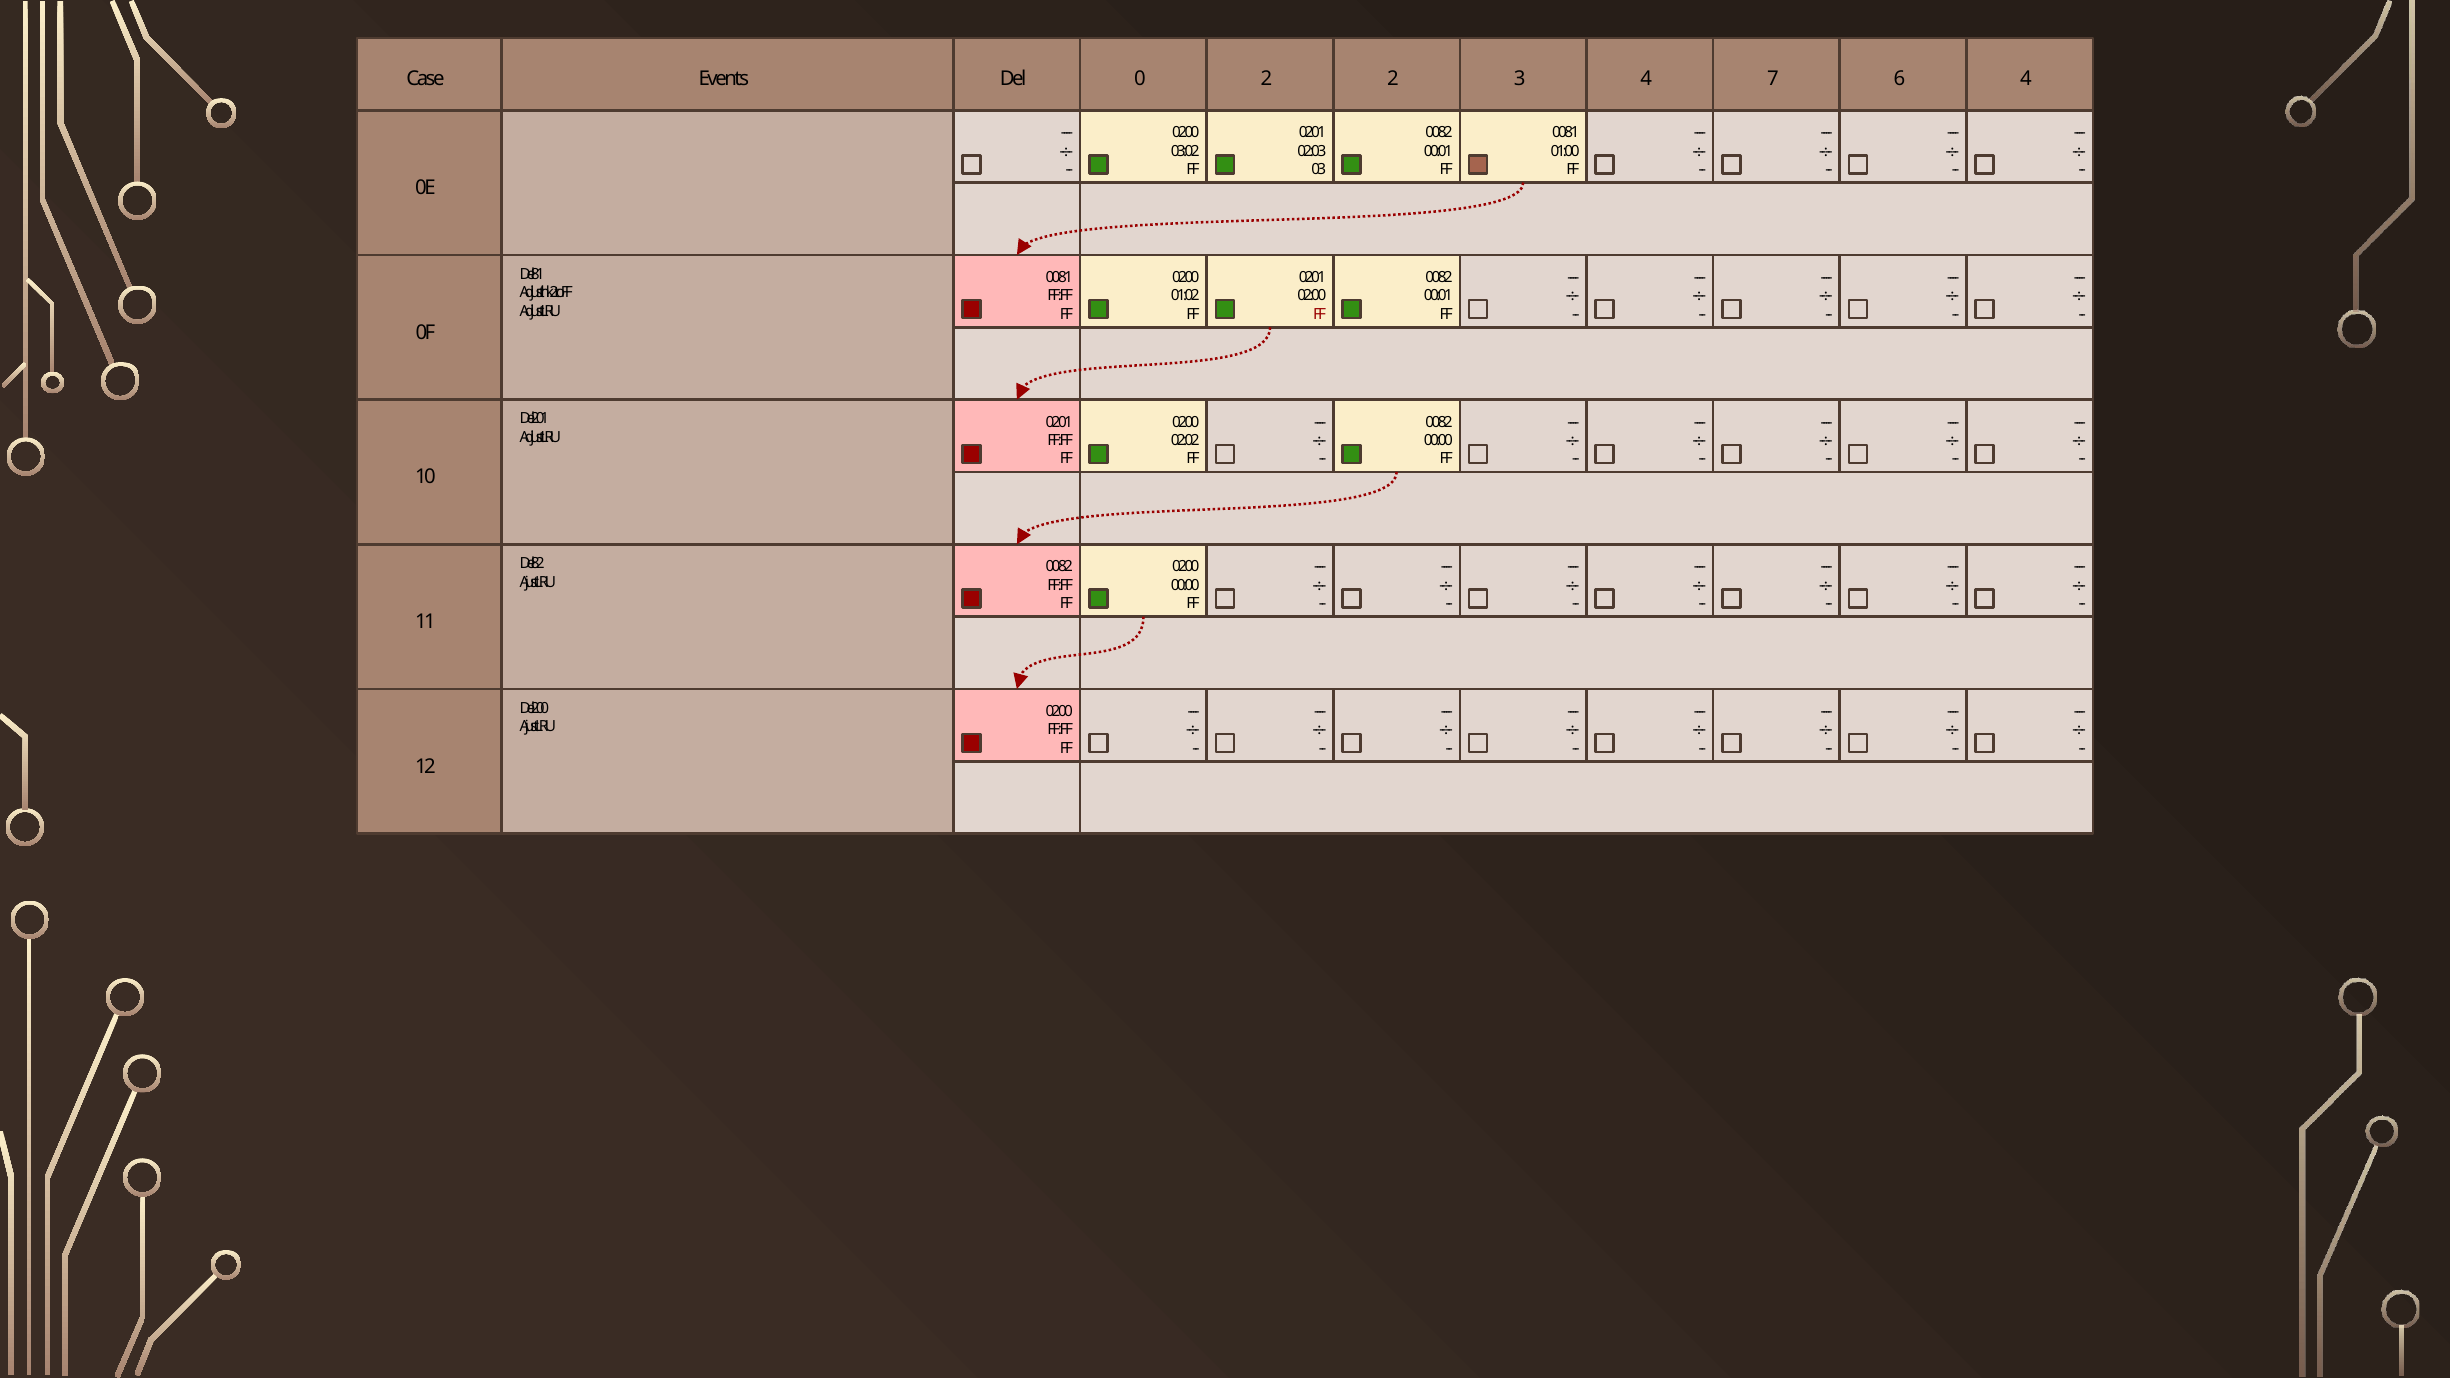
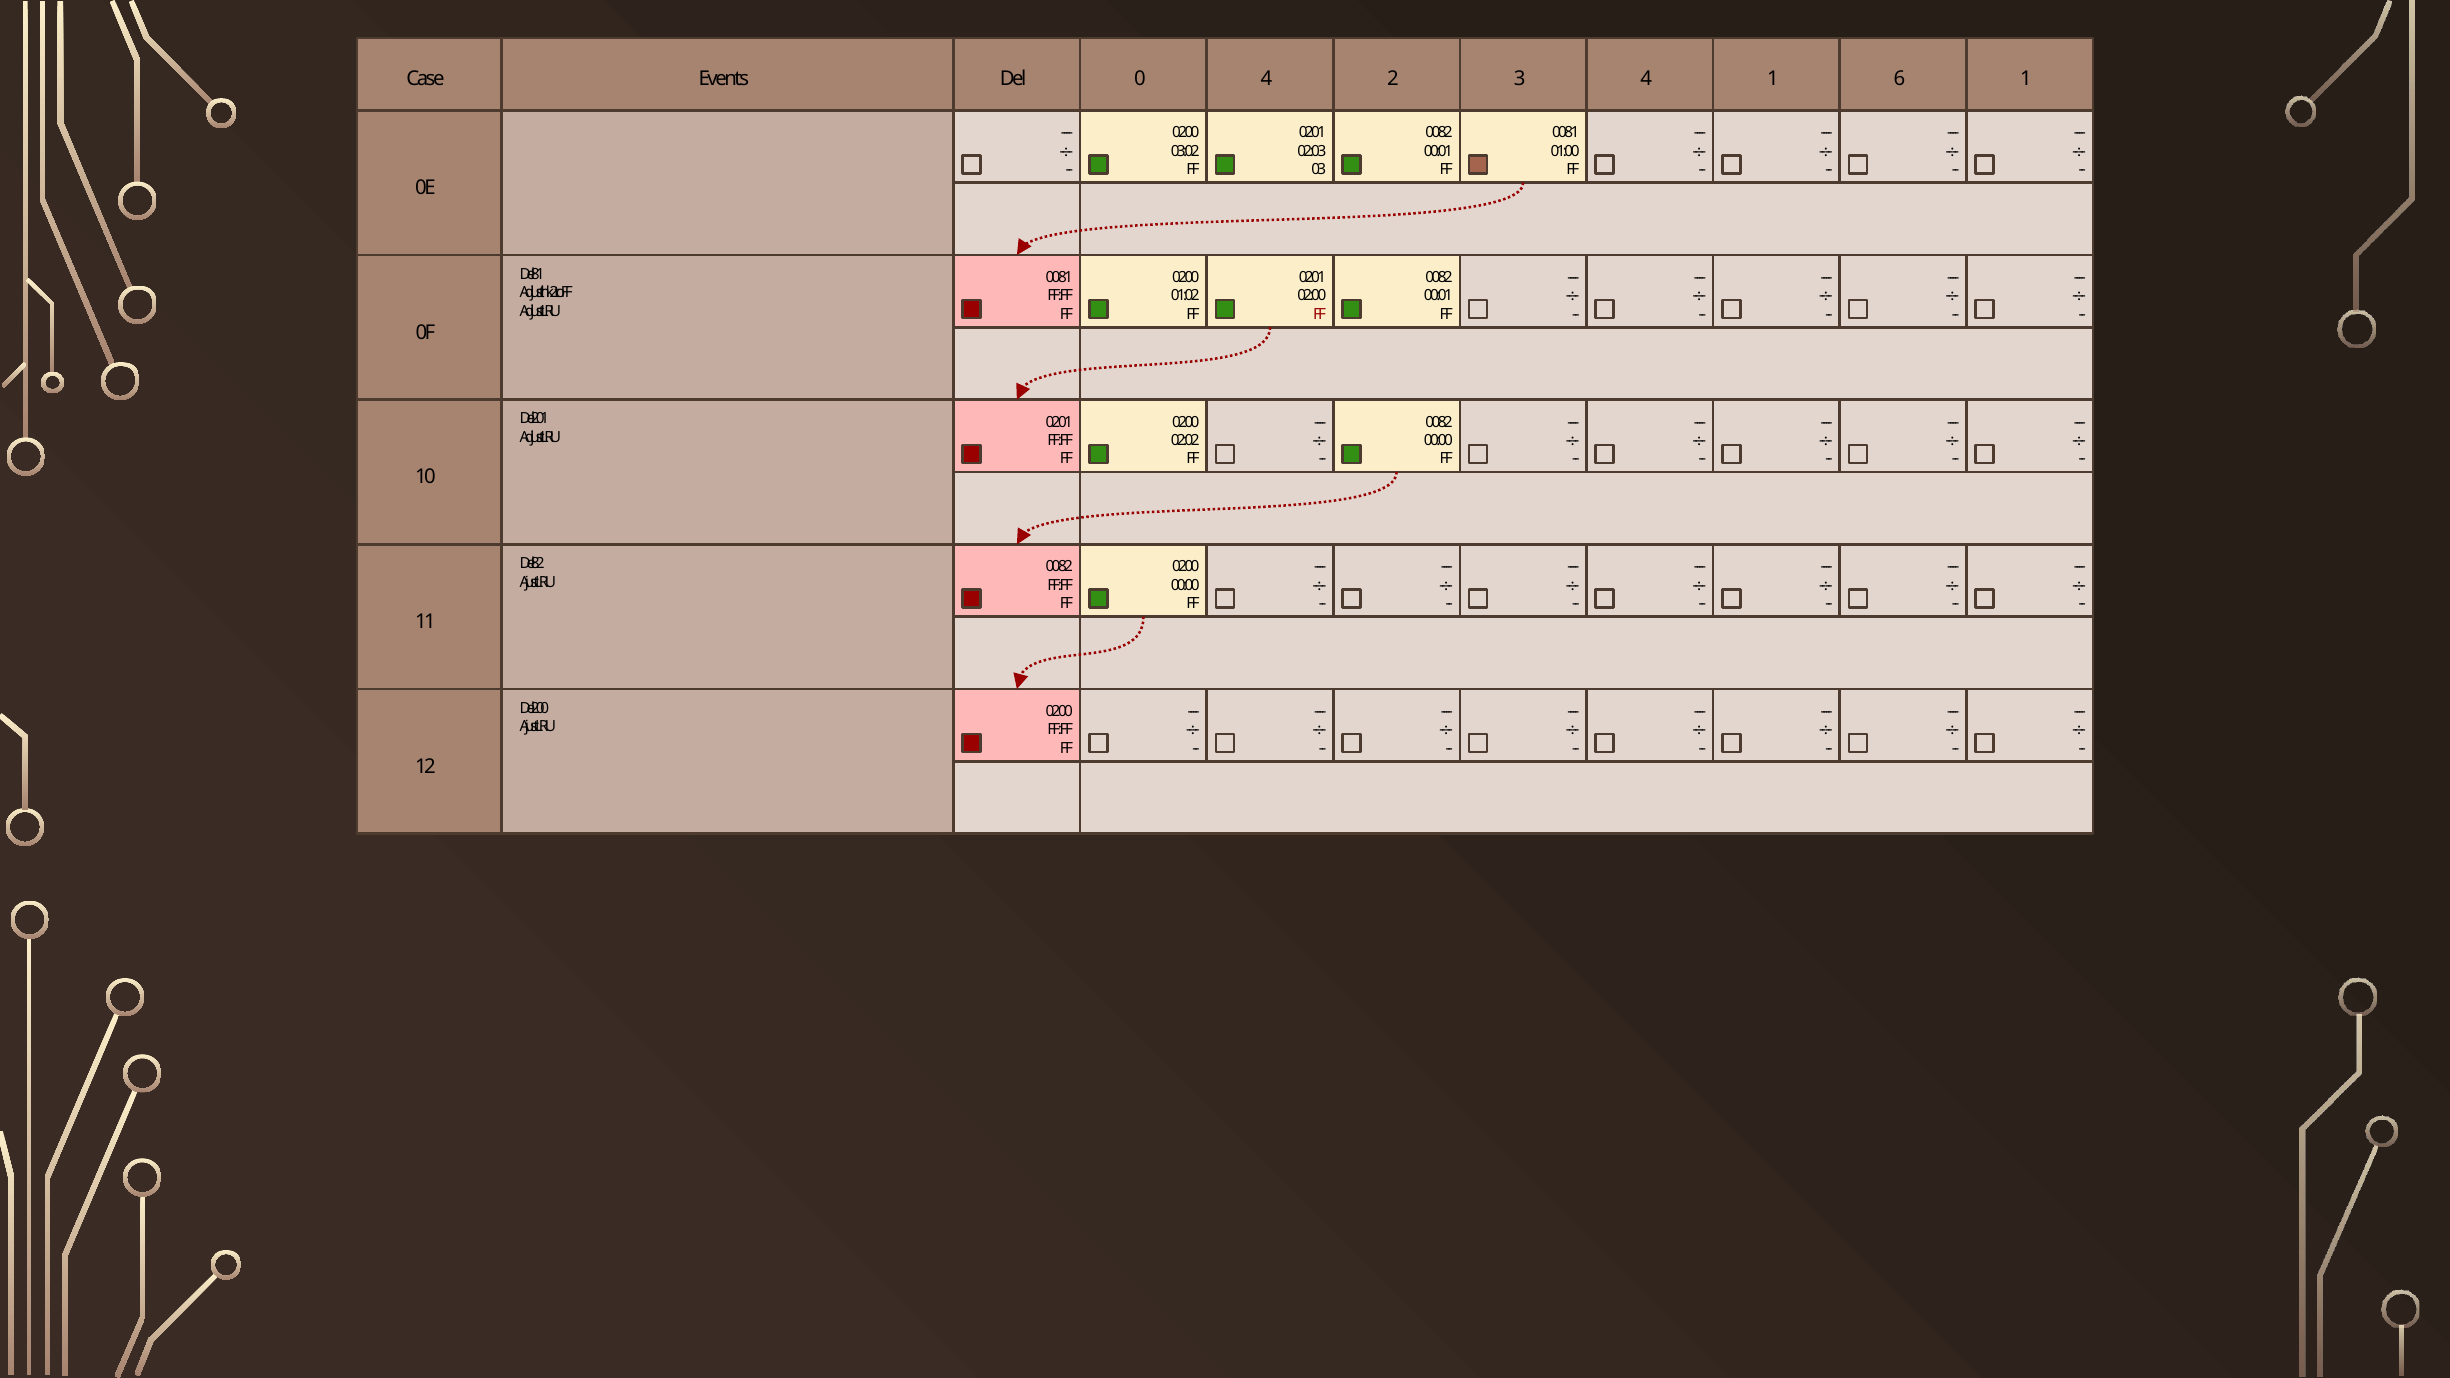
0 2: 2 -> 4 (1266, 79)
4 7: 7 -> 1 (1773, 79)
6 4: 4 -> 1 (2026, 79)
